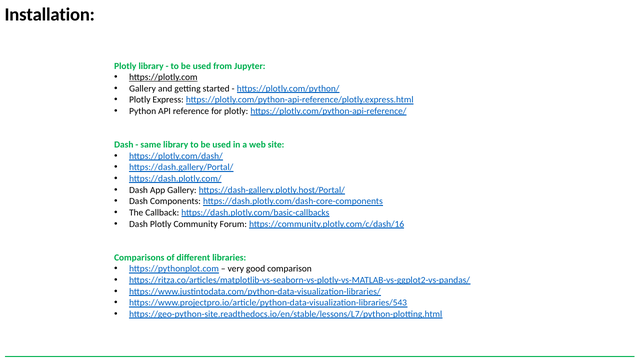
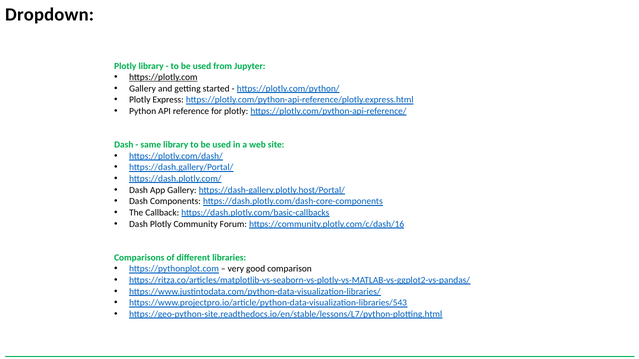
Installation: Installation -> Dropdown (50, 15)
